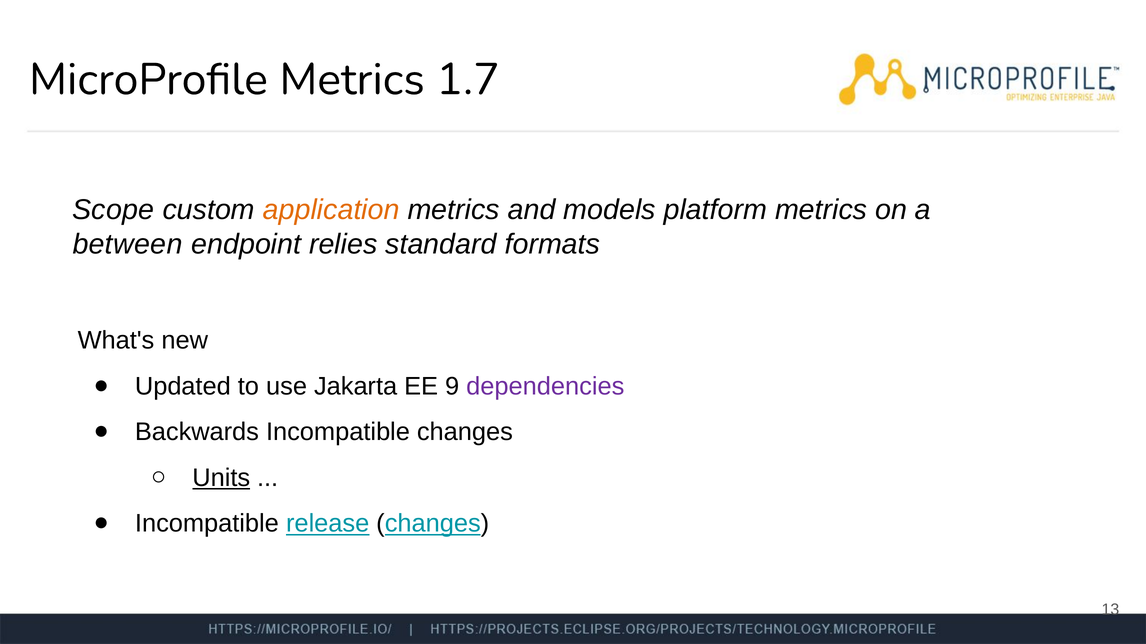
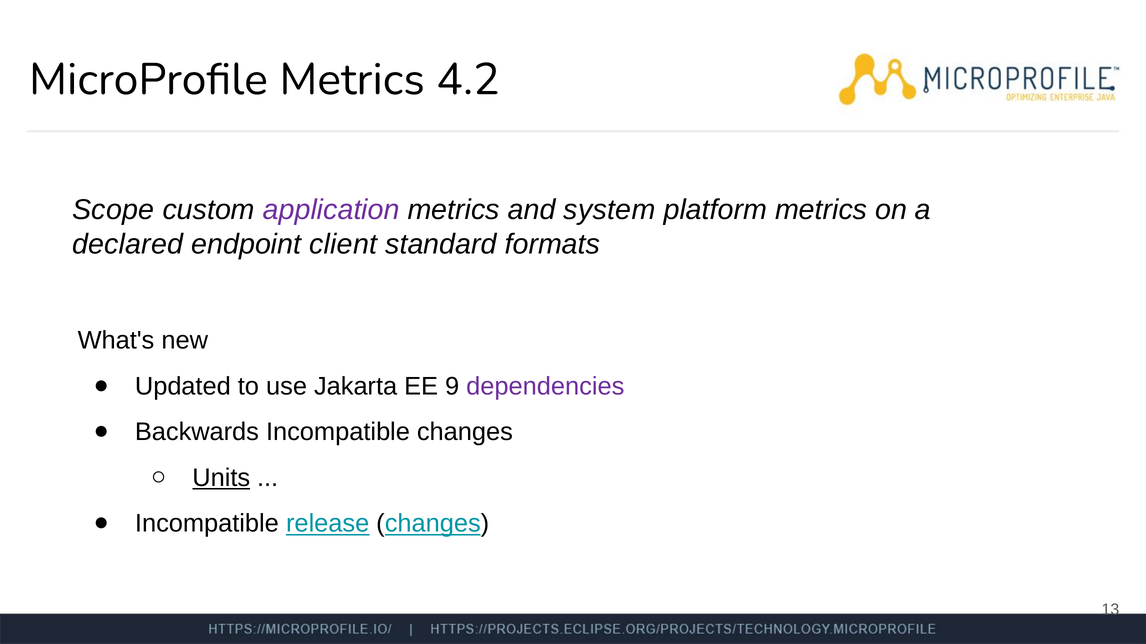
1.7: 1.7 -> 4.2 (468, 80)
application colour: orange -> purple (331, 210)
models: models -> system (609, 210)
between: between -> declared (128, 244)
relies: relies -> client (343, 244)
